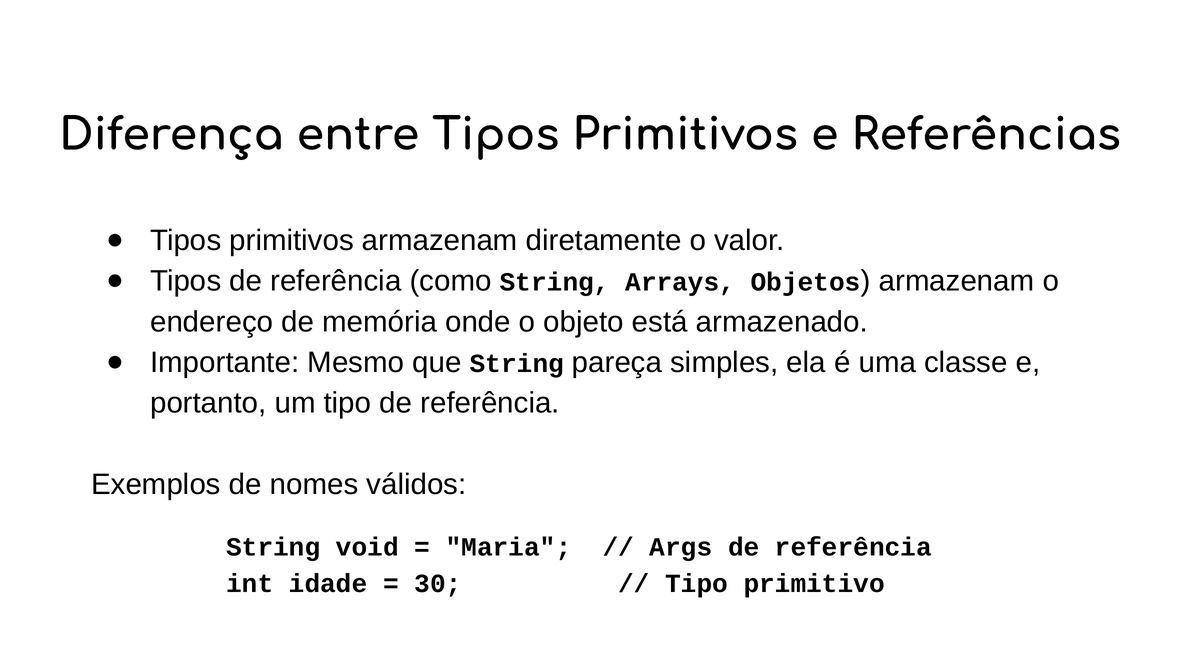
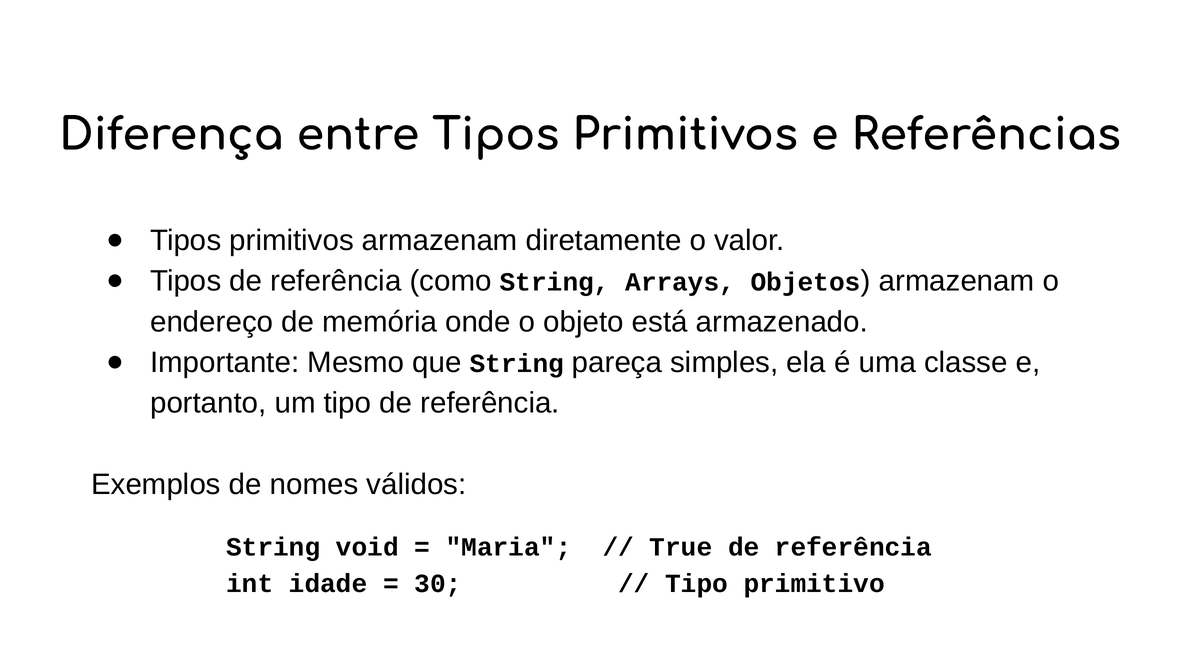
Args: Args -> True (681, 547)
